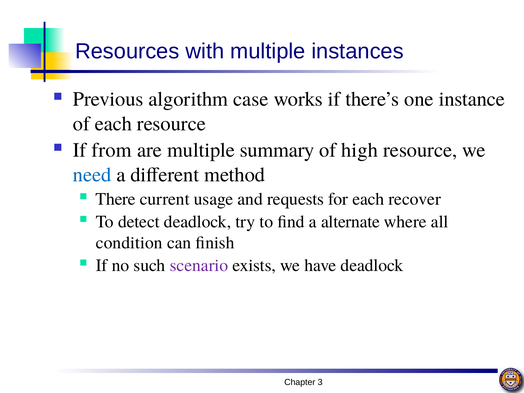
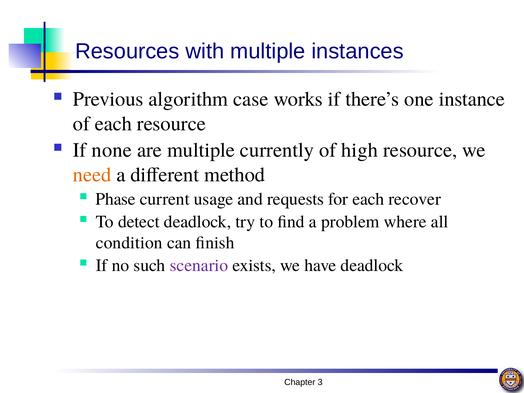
from: from -> none (112, 150)
summary: summary -> currently (277, 150)
need colour: blue -> orange (92, 175)
There: There -> Phase (116, 199)
alternate: alternate -> problem (350, 222)
